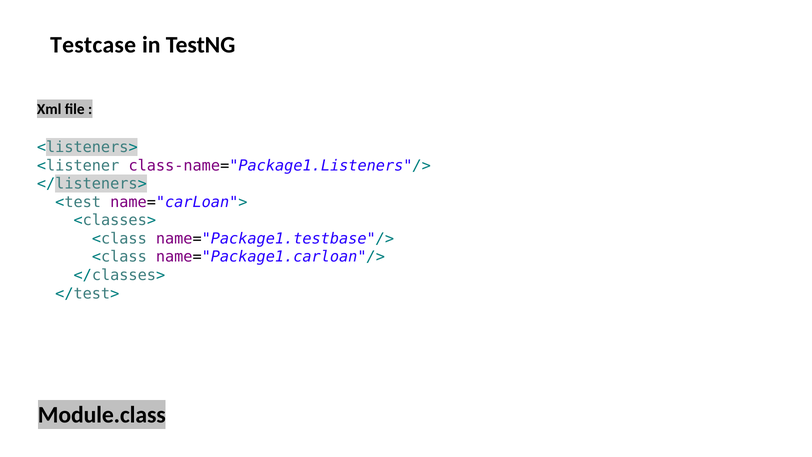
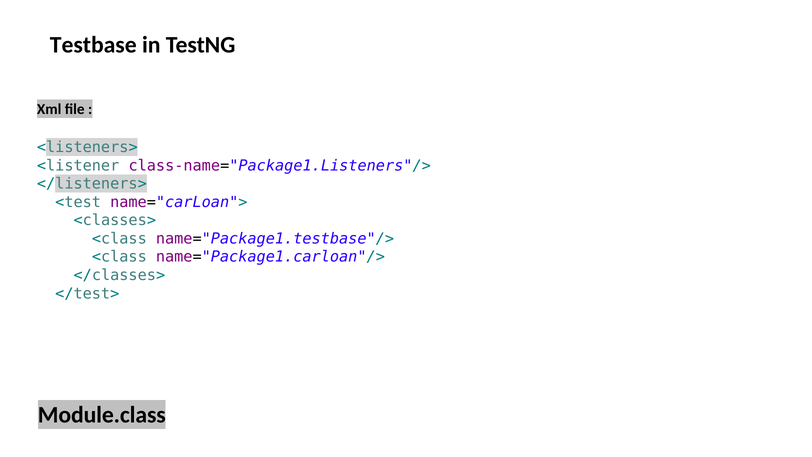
Testcase: Testcase -> Testbase (93, 45)
